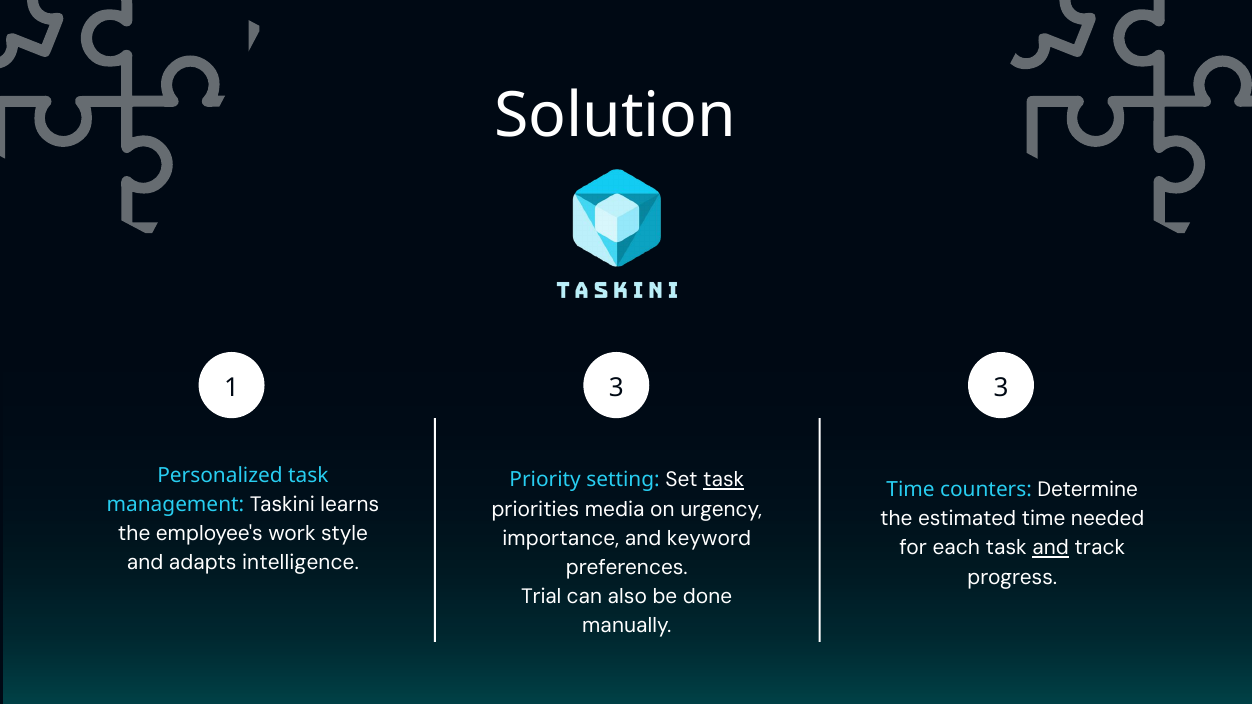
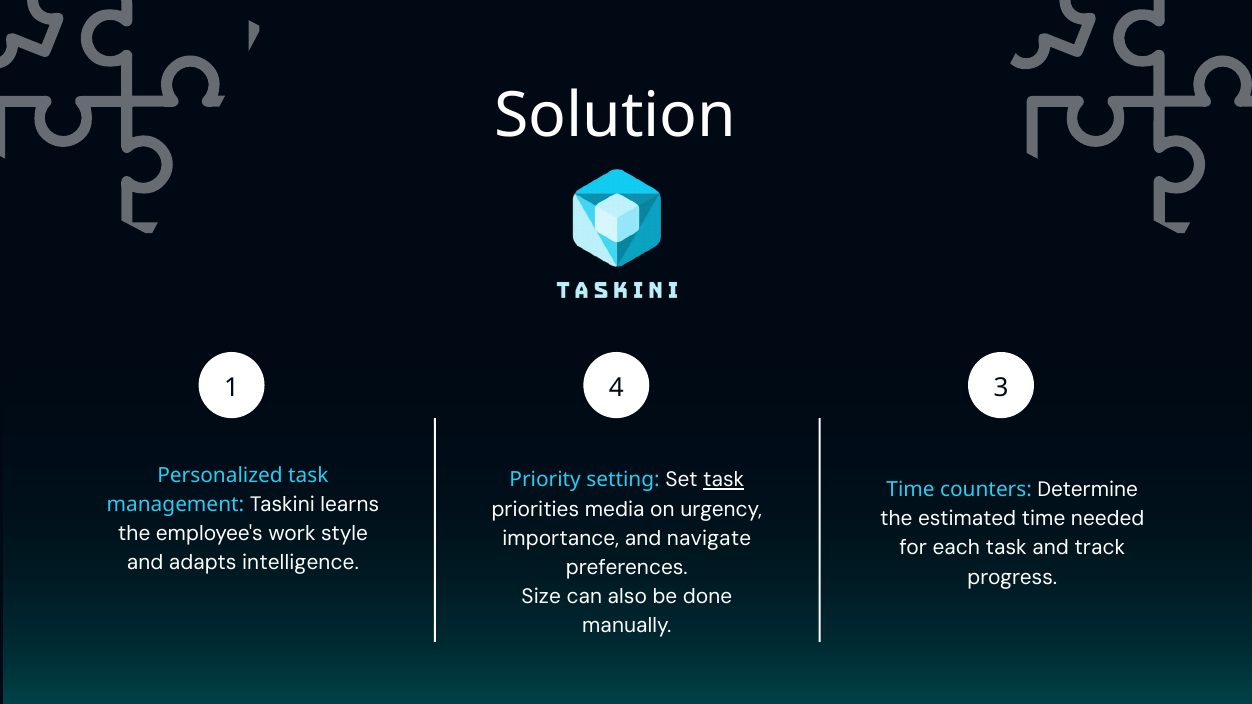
1 3: 3 -> 4 (616, 388)
keyword: keyword -> navigate (709, 539)
and underline: present -> none (1051, 548)
Trial: Trial -> Size (541, 597)
